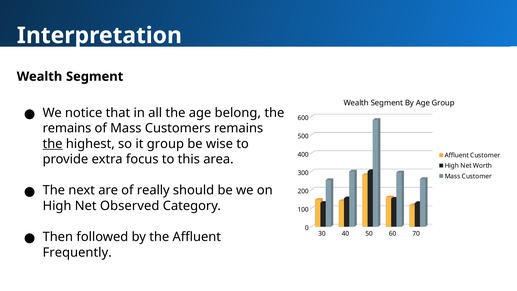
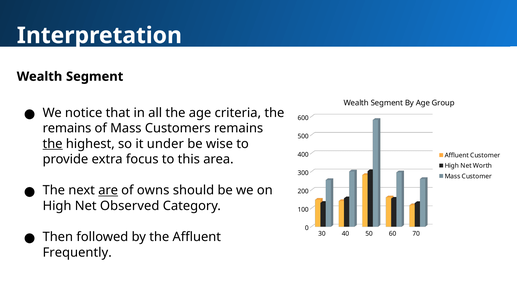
belong: belong -> criteria (238, 113)
it group: group -> under (165, 144)
are underline: none -> present (108, 190)
really: really -> owns (153, 190)
